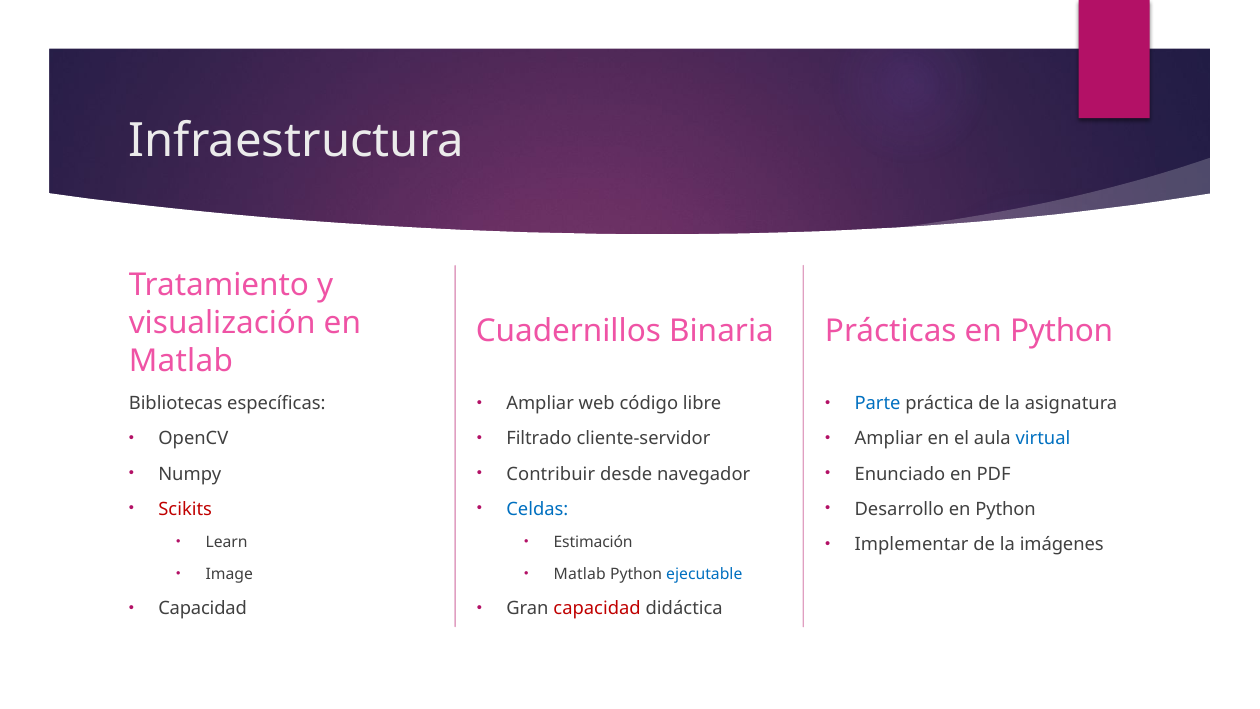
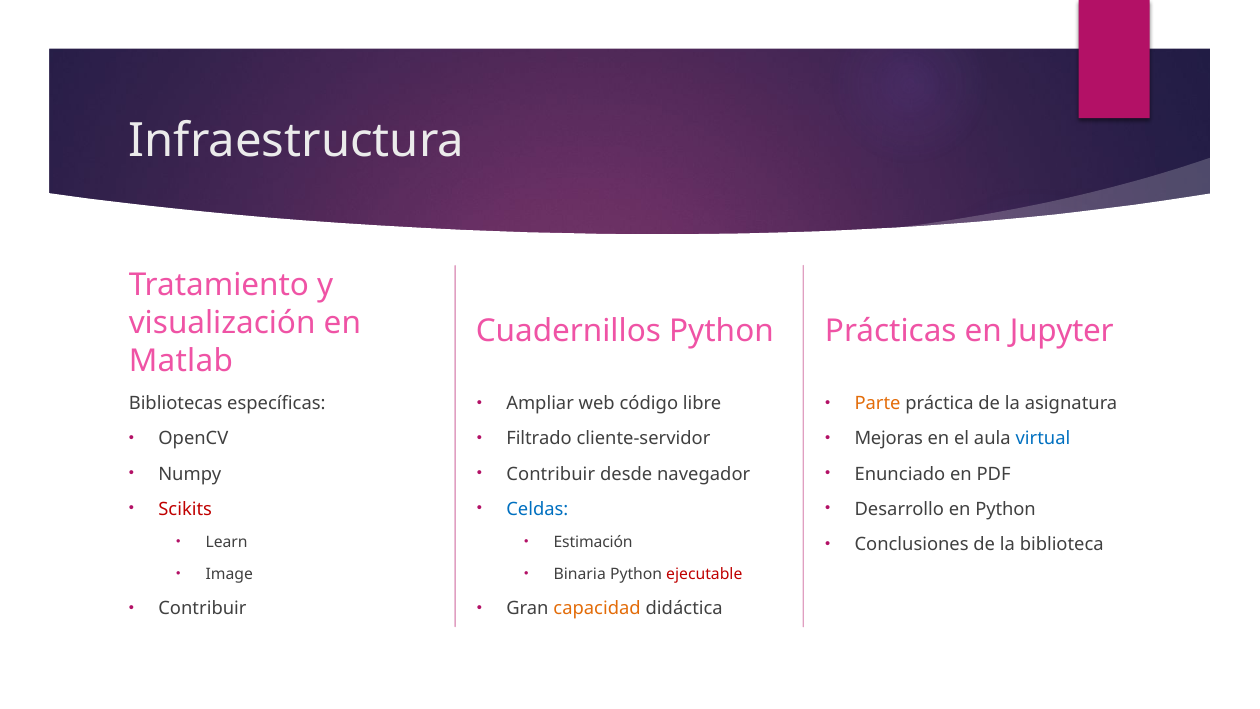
Cuadernillos Binaria: Binaria -> Python (721, 331)
Prácticas en Python: Python -> Jupyter (1062, 331)
Parte colour: blue -> orange (878, 403)
Ampliar: Ampliar -> Mejoras (889, 439)
Implementar: Implementar -> Conclusiones (912, 544)
imágenes: imágenes -> biblioteca (1062, 544)
Matlab: Matlab -> Binaria (580, 574)
ejecutable colour: blue -> red (704, 574)
Capacidad: Capacidad -> Contribuir (202, 608)
capacidad colour: red -> orange (597, 608)
